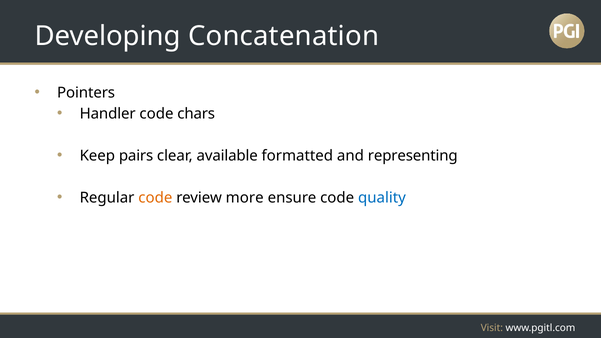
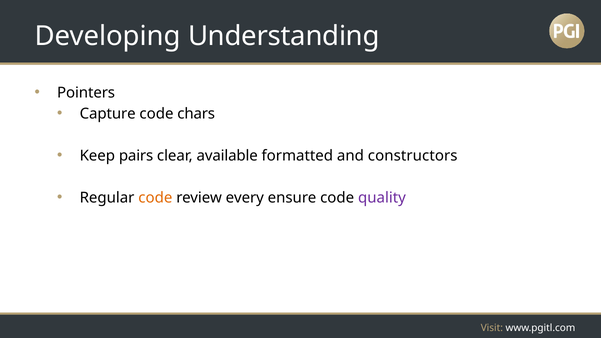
Concatenation: Concatenation -> Understanding (284, 36)
Handler: Handler -> Capture (108, 114)
representing: representing -> constructors (413, 156)
more: more -> every (245, 198)
quality colour: blue -> purple (382, 198)
